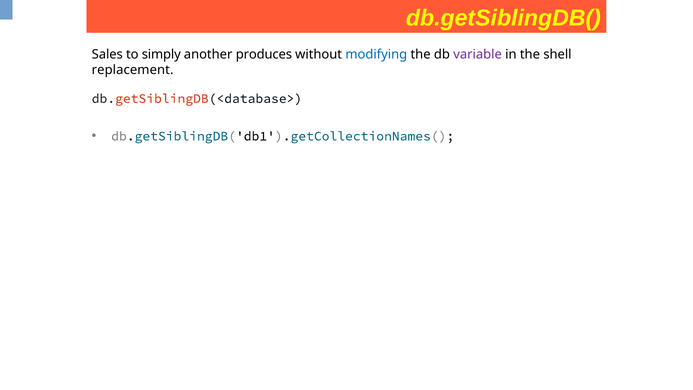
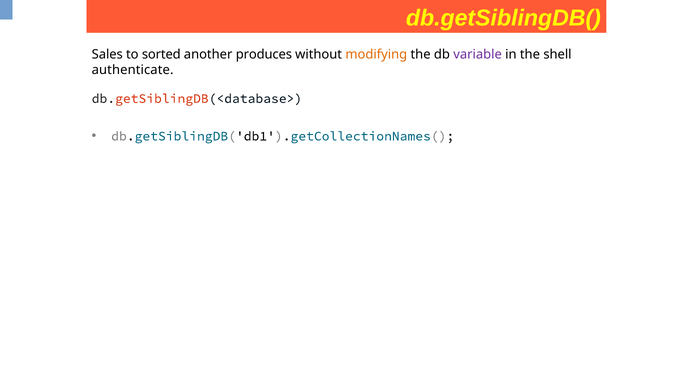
simply: simply -> sorted (161, 55)
modifying colour: blue -> orange (376, 55)
replacement: replacement -> authenticate (133, 70)
